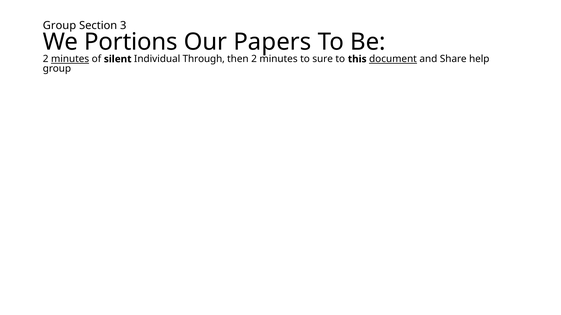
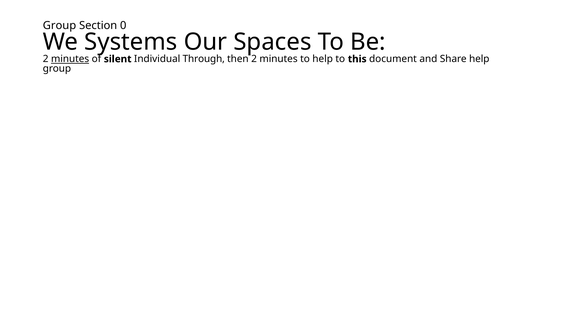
3: 3 -> 0 (123, 26)
Portions: Portions -> Systems (131, 42)
Papers: Papers -> Spaces (272, 42)
to sure: sure -> help (323, 59)
document underline: present -> none (393, 59)
